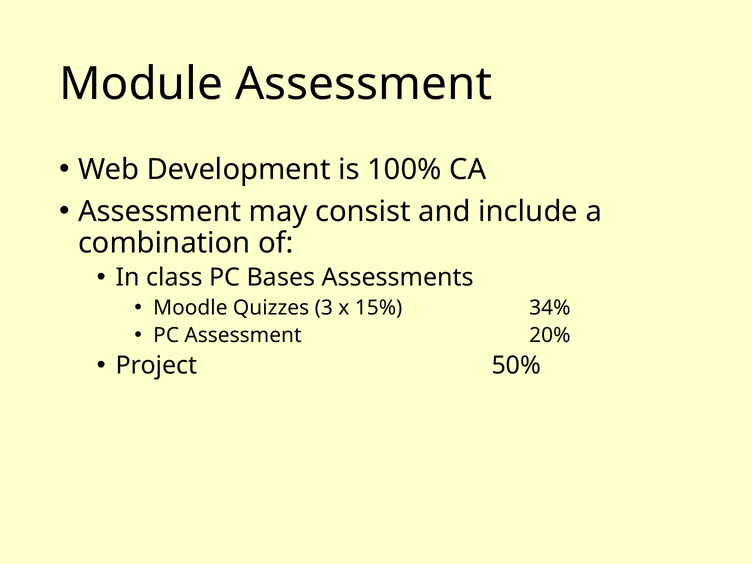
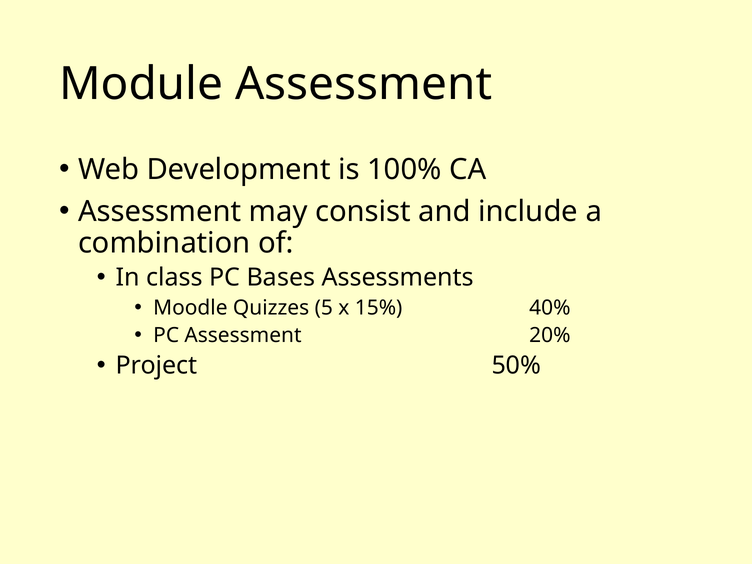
3: 3 -> 5 (324, 308)
34%: 34% -> 40% (550, 308)
